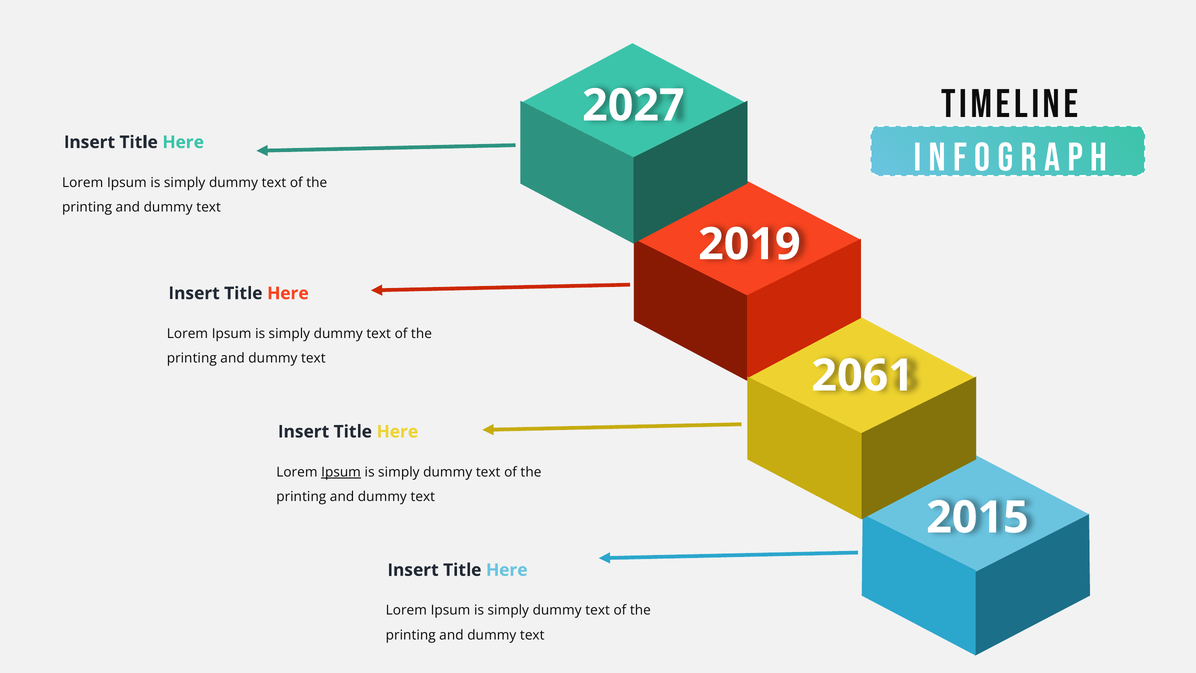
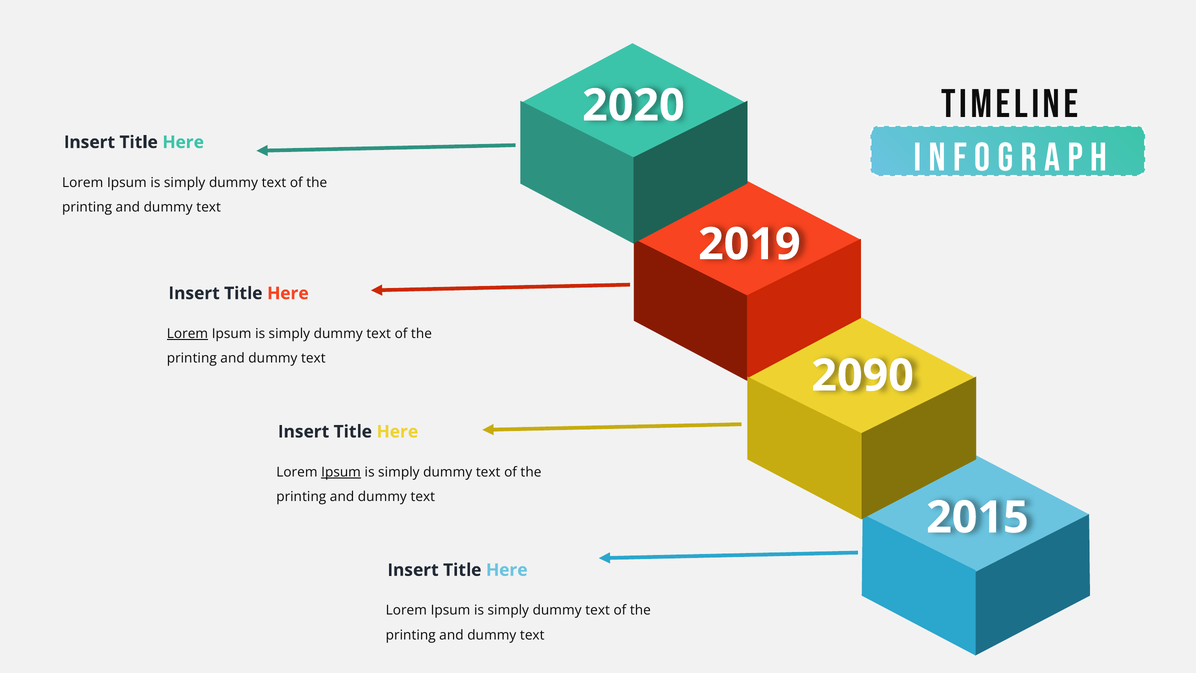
2027: 2027 -> 2020 (633, 106)
Lorem underline: none -> present (187, 334)
2061: 2061 -> 2090 (863, 376)
